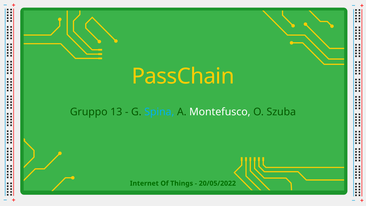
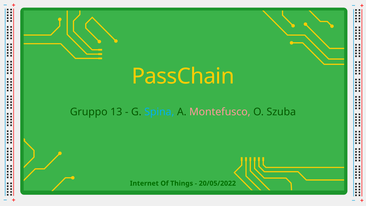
Montefusco colour: white -> pink (220, 112)
